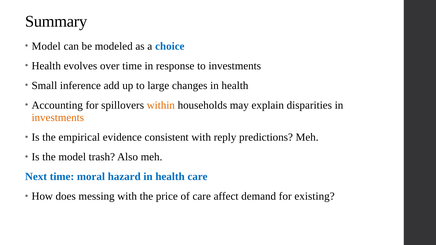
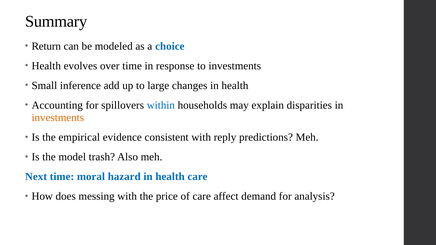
Model: Model -> Return (46, 46)
within colour: orange -> blue (161, 105)
existing: existing -> analysis (315, 196)
